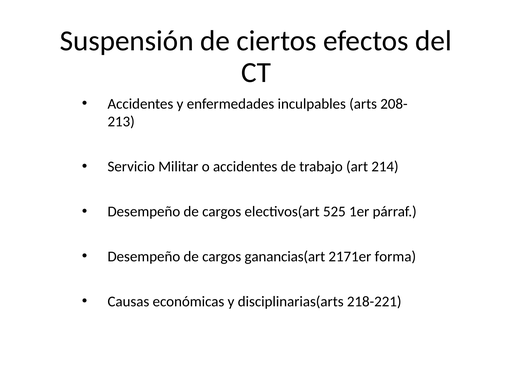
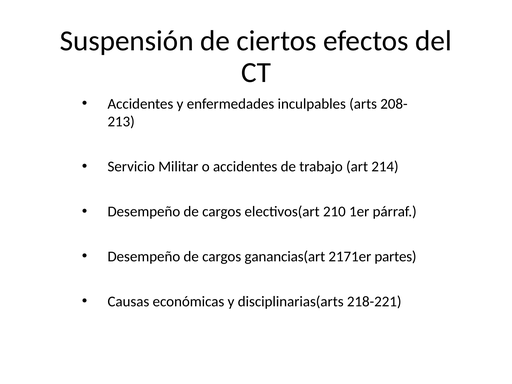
525: 525 -> 210 (334, 212)
forma: forma -> partes (395, 257)
